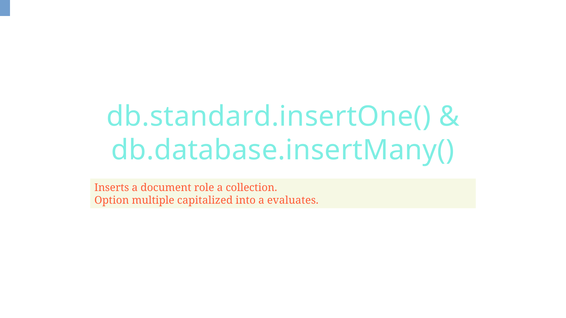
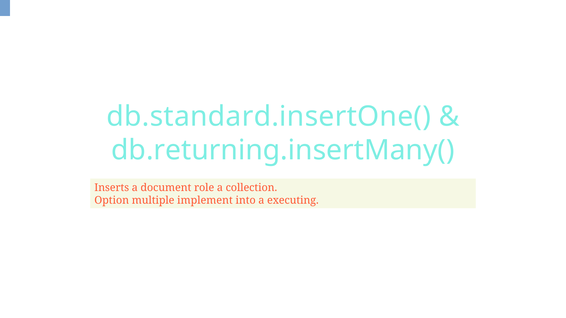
db.database.insertMany(: db.database.insertMany( -> db.returning.insertMany( (283, 151)
capitalized: capitalized -> implement (205, 201)
evaluates: evaluates -> executing (293, 201)
